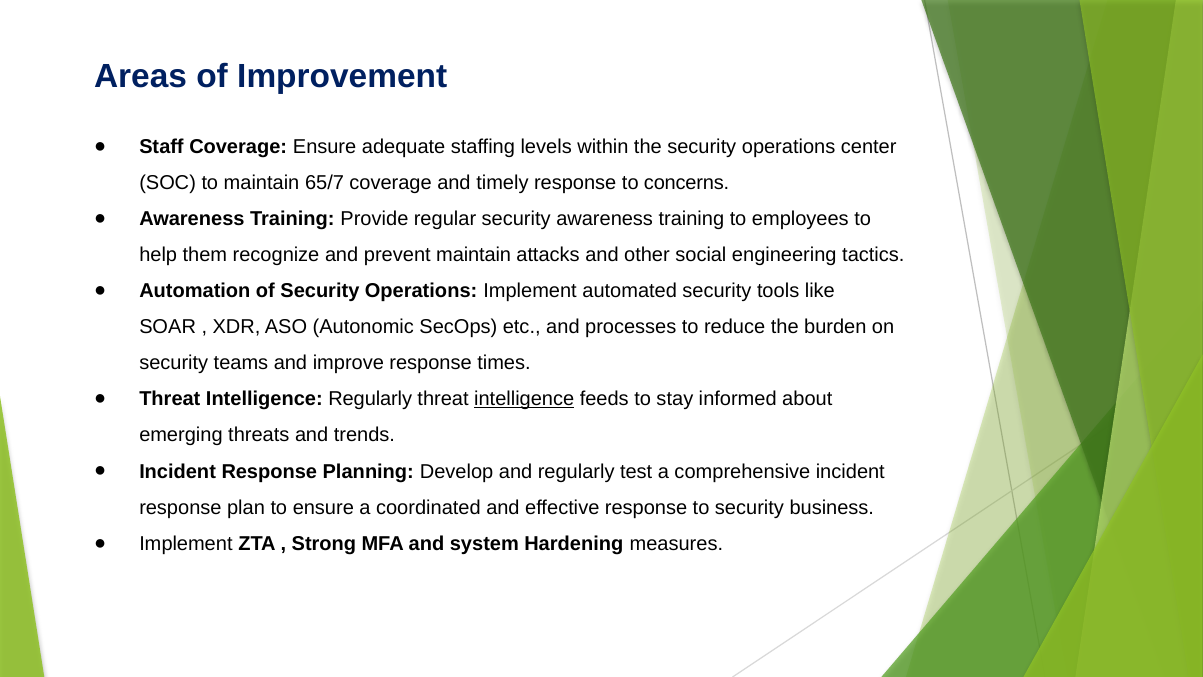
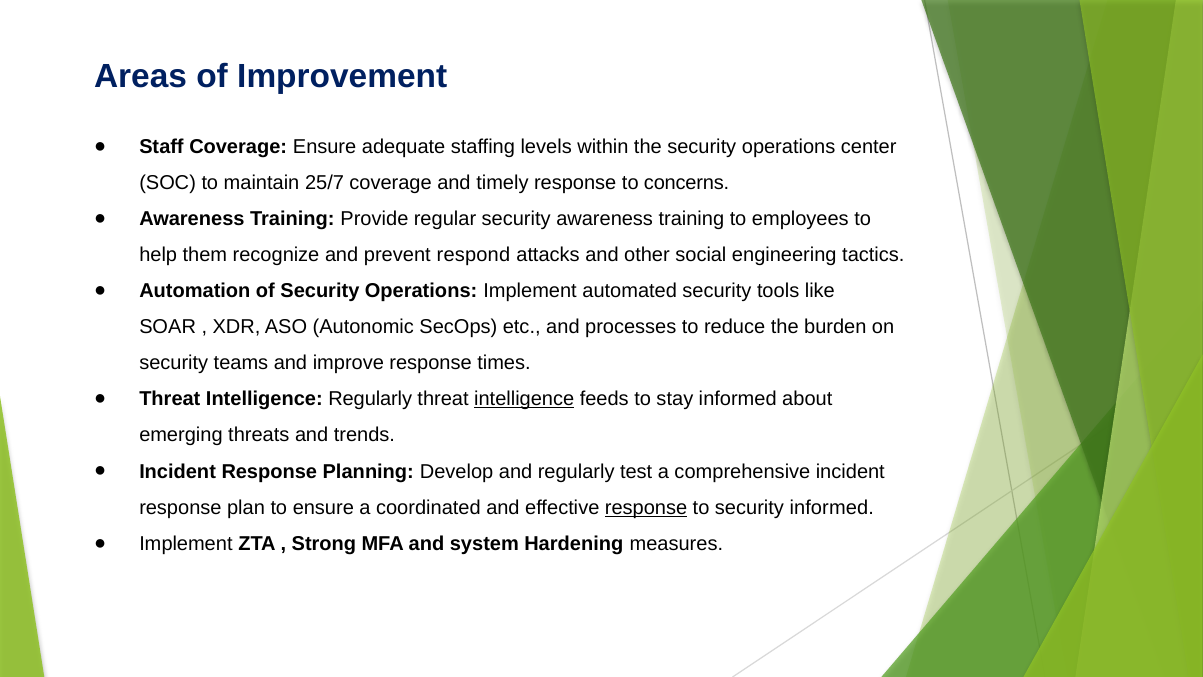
65/7: 65/7 -> 25/7 (324, 183)
prevent maintain: maintain -> respond (473, 255)
response underline: none -> present (646, 507)
security business: business -> informed (832, 507)
